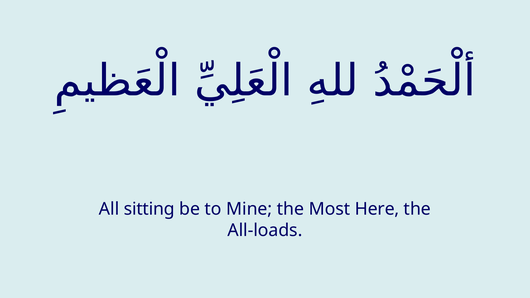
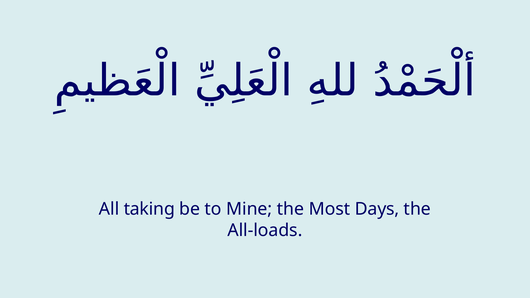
sitting: sitting -> taking (149, 209)
Here: Here -> Days (377, 209)
